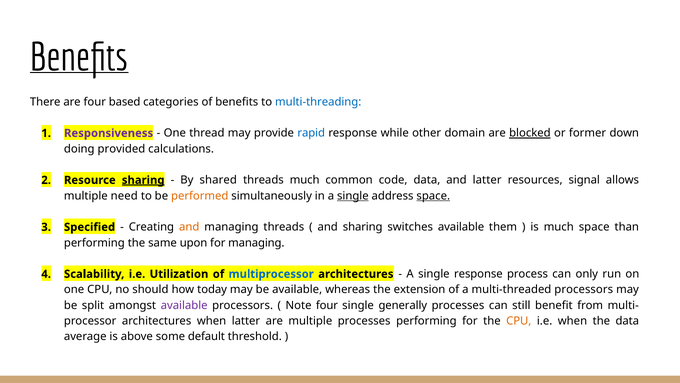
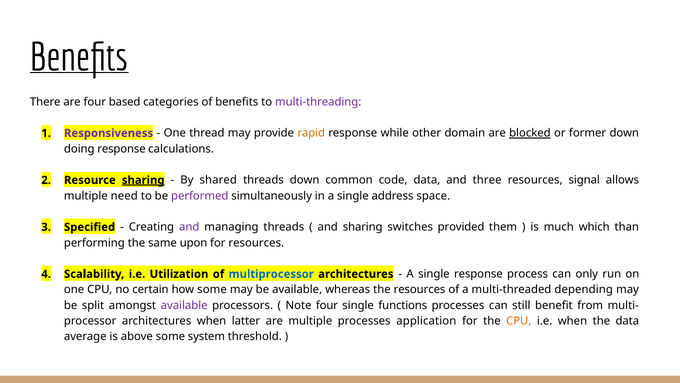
multi-threading colour: blue -> purple (318, 102)
rapid colour: blue -> orange (311, 133)
doing provided: provided -> response (122, 149)
threads much: much -> down (305, 180)
and latter: latter -> three (487, 180)
performed colour: orange -> purple (200, 196)
single underline: present -> none (353, 196)
space underline: present -> none (433, 196)
and colour: orange -> purple (189, 227)
switches available: available -> provided (461, 227)
much space: space -> which (594, 227)
for managing: managing -> resources (256, 242)
should: should -> certain (150, 289)
how today: today -> some (212, 289)
the extension: extension -> resources (420, 289)
multi-threaded processors: processors -> depending (584, 289)
generally: generally -> functions (403, 305)
processes performing: performing -> application (426, 321)
default: default -> system (206, 336)
